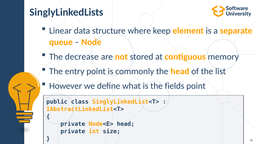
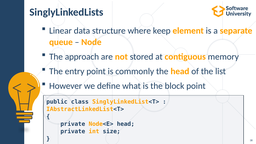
decrease: decrease -> approach (82, 57)
fields: fields -> block (175, 86)
